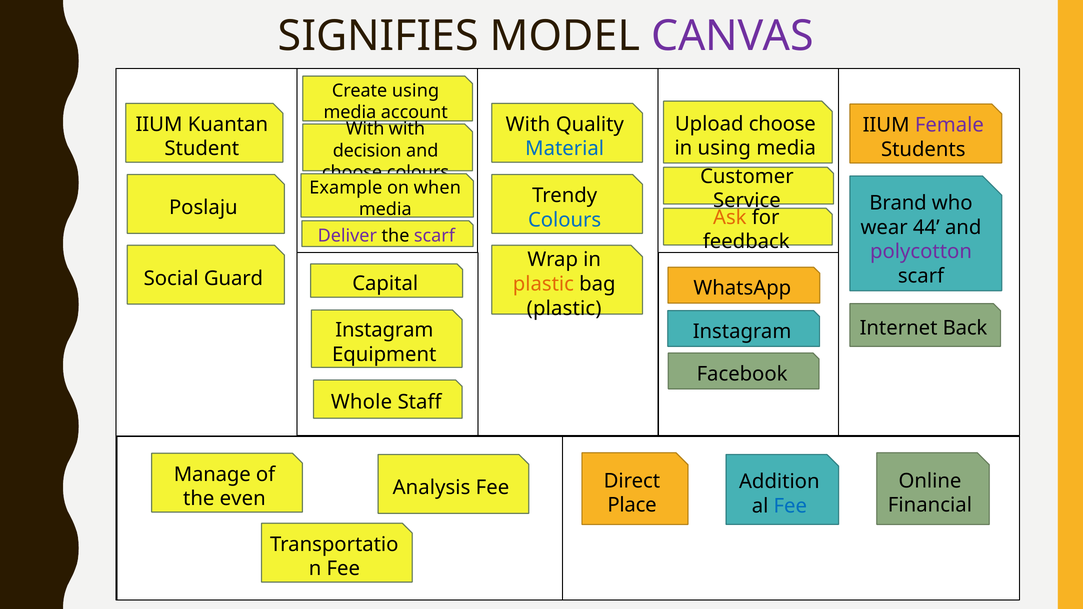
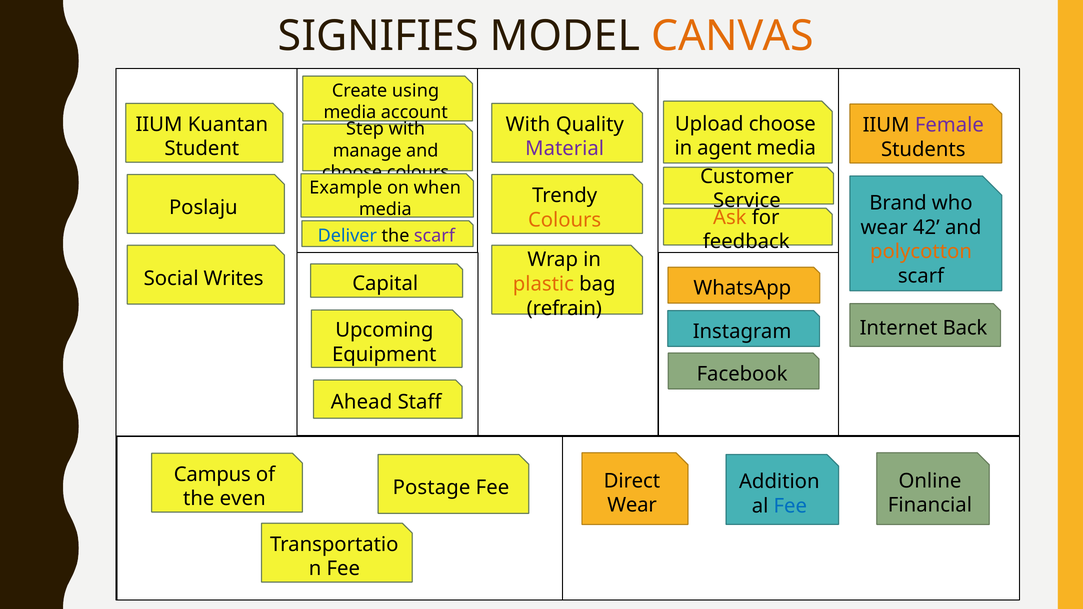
CANVAS colour: purple -> orange (732, 36)
With: With -> Step (365, 129)
in using: using -> agent (724, 148)
Material colour: blue -> purple (565, 149)
decision: decision -> manage (367, 151)
Colours colour: blue -> orange (565, 220)
44: 44 -> 42 (926, 227)
Deliver colour: purple -> blue (347, 236)
polycotton colour: purple -> orange (921, 252)
Guard: Guard -> Writes (234, 279)
plastic: plastic -> refrain (564, 308)
Instagram: Instagram -> Upcoming (384, 330)
Whole: Whole -> Ahead (362, 402)
Manage: Manage -> Campus (212, 474)
Analysis: Analysis -> Postage (432, 488)
Place: Place -> Wear (632, 505)
